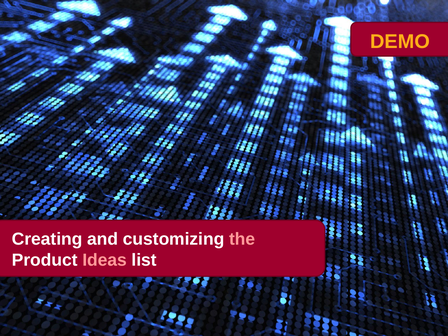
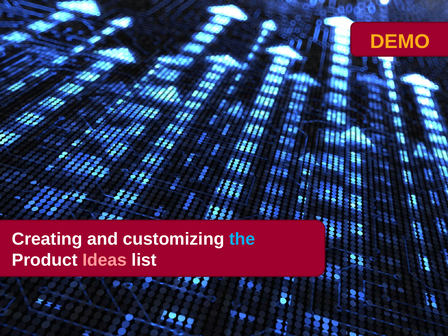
the colour: pink -> light blue (242, 239)
